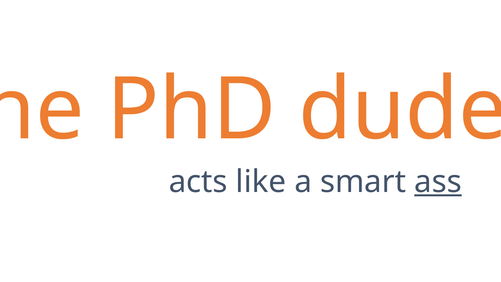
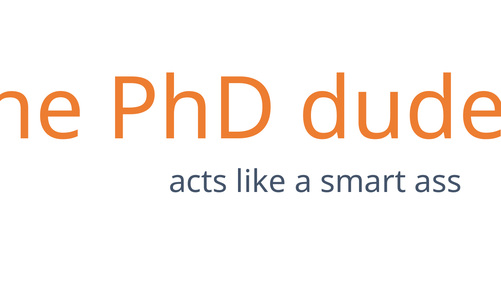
ass underline: present -> none (438, 182)
